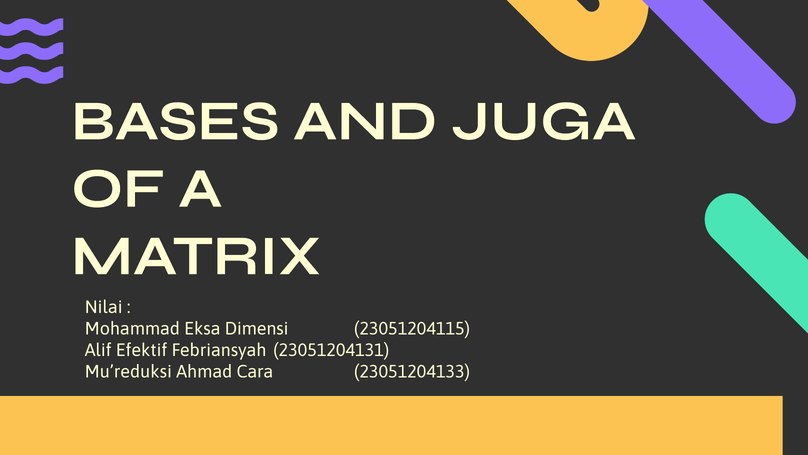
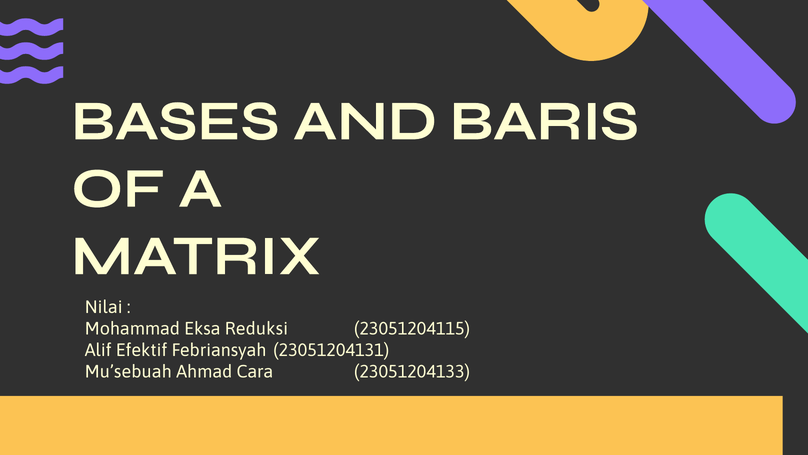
JUGA: JUGA -> BARIS (544, 121)
Dimensi: Dimensi -> Reduksi (256, 328)
Mu’reduksi: Mu’reduksi -> Mu’sebuah (128, 372)
